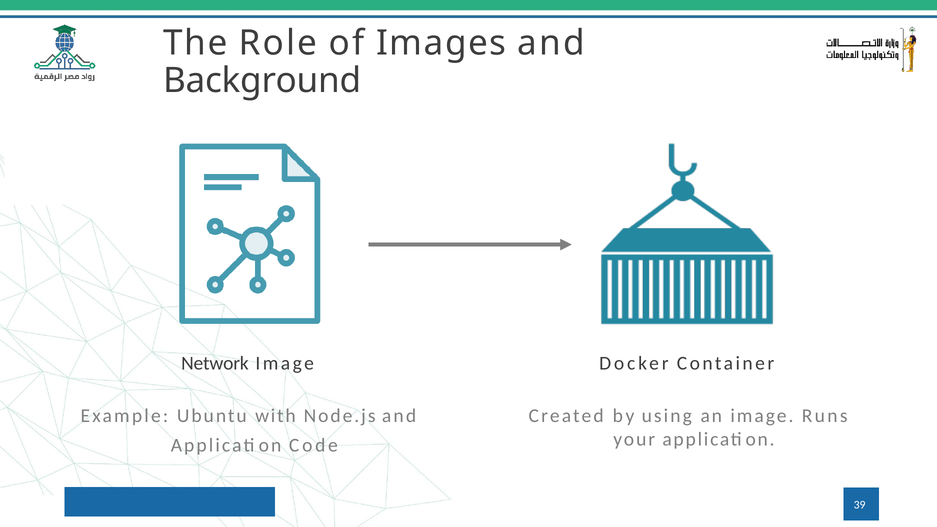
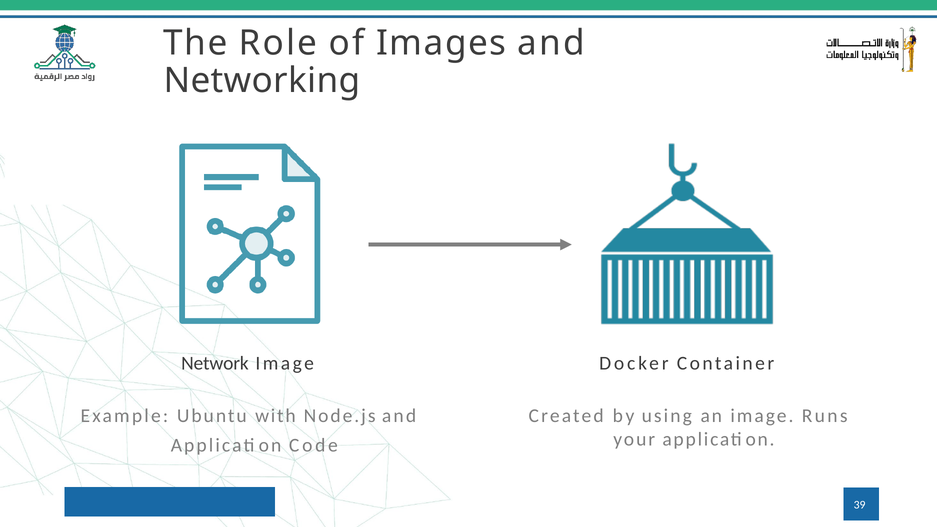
Background: Background -> Networking (262, 81)
